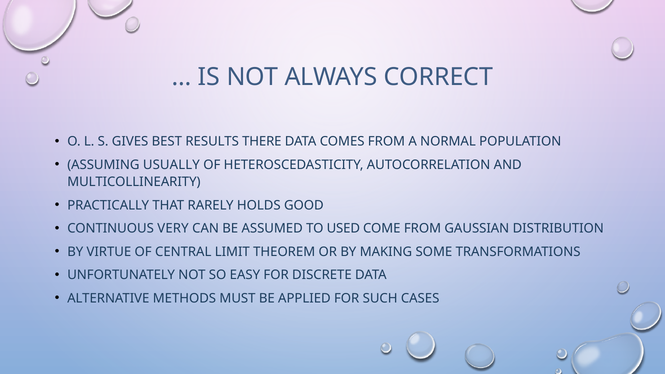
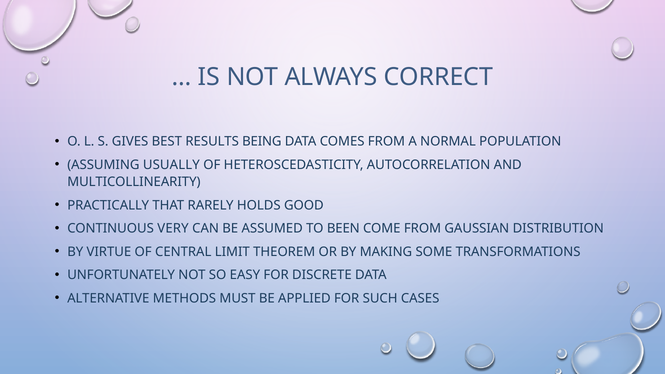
THERE: THERE -> BEING (262, 142)
USED: USED -> BEEN (343, 229)
